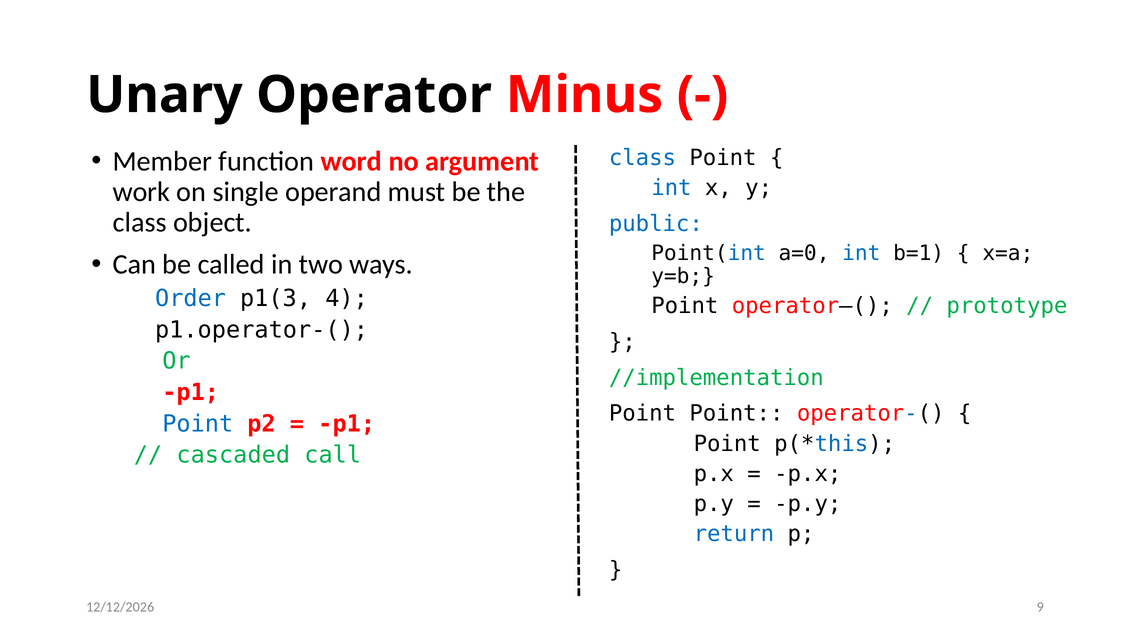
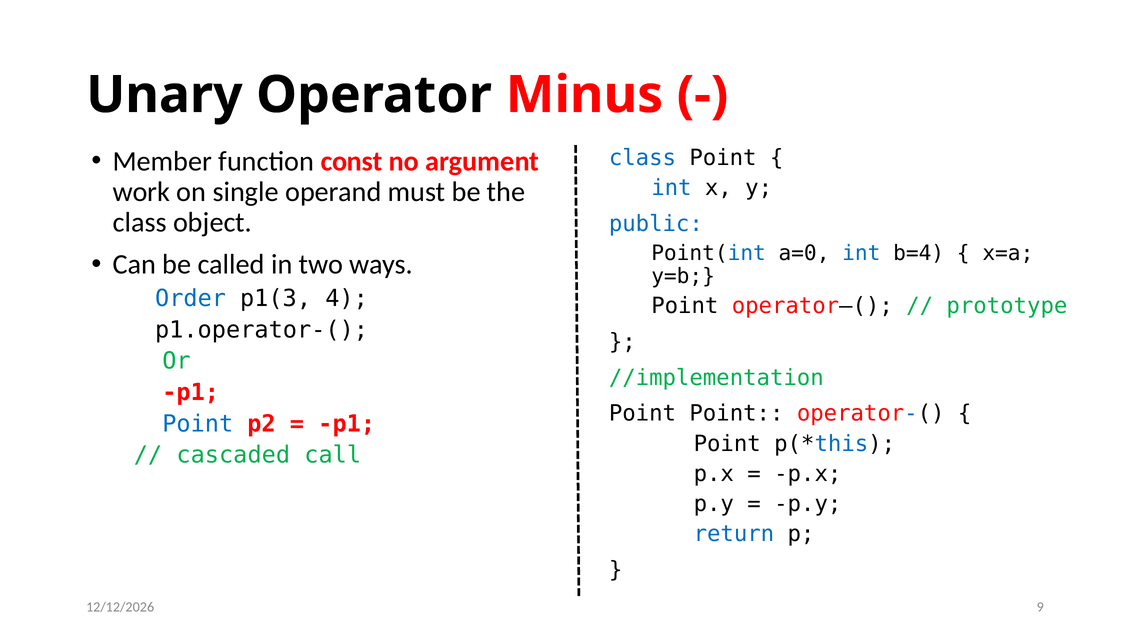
word: word -> const (352, 161)
b=1: b=1 -> b=4 (919, 253)
